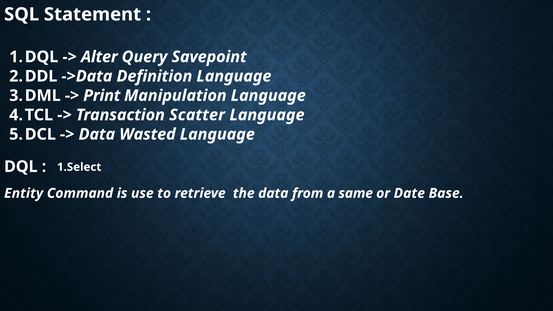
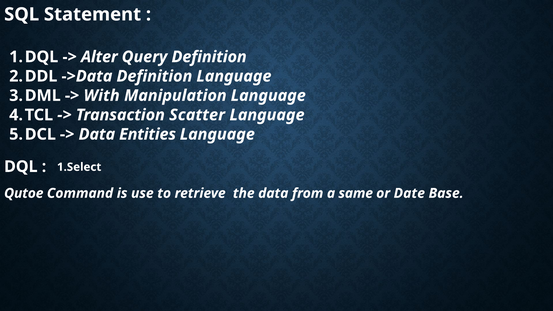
Query Savepoint: Savepoint -> Definition (209, 57)
Print: Print -> With (102, 96)
Wasted: Wasted -> Entities (148, 134)
Entity: Entity -> Qutoe (24, 193)
